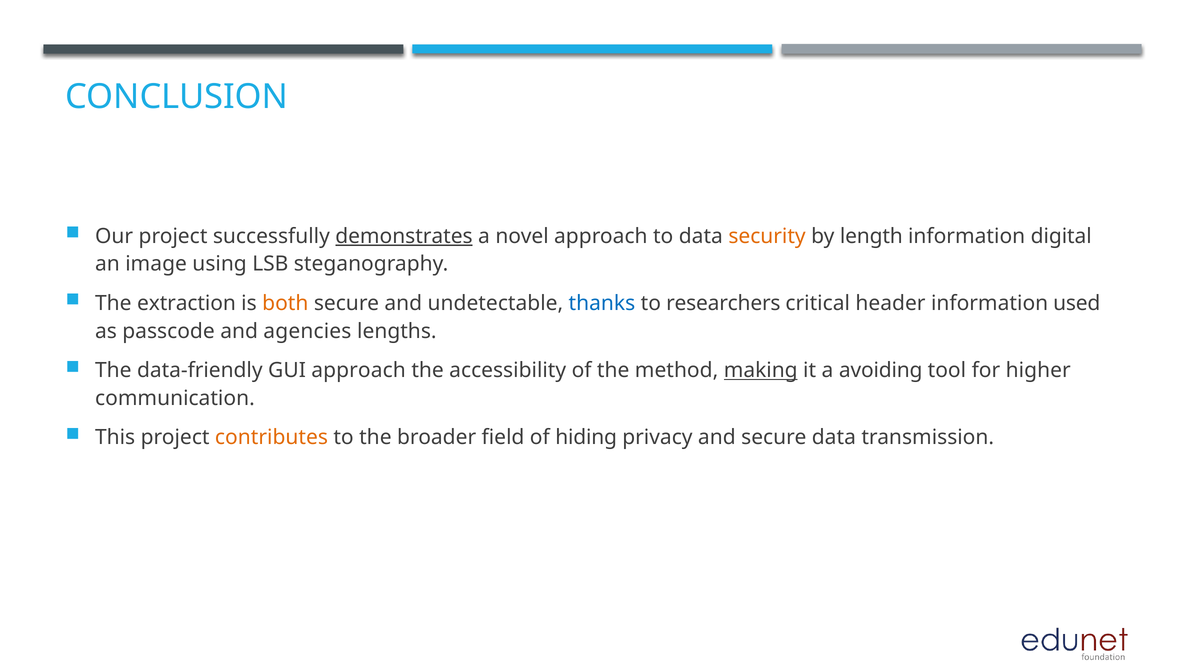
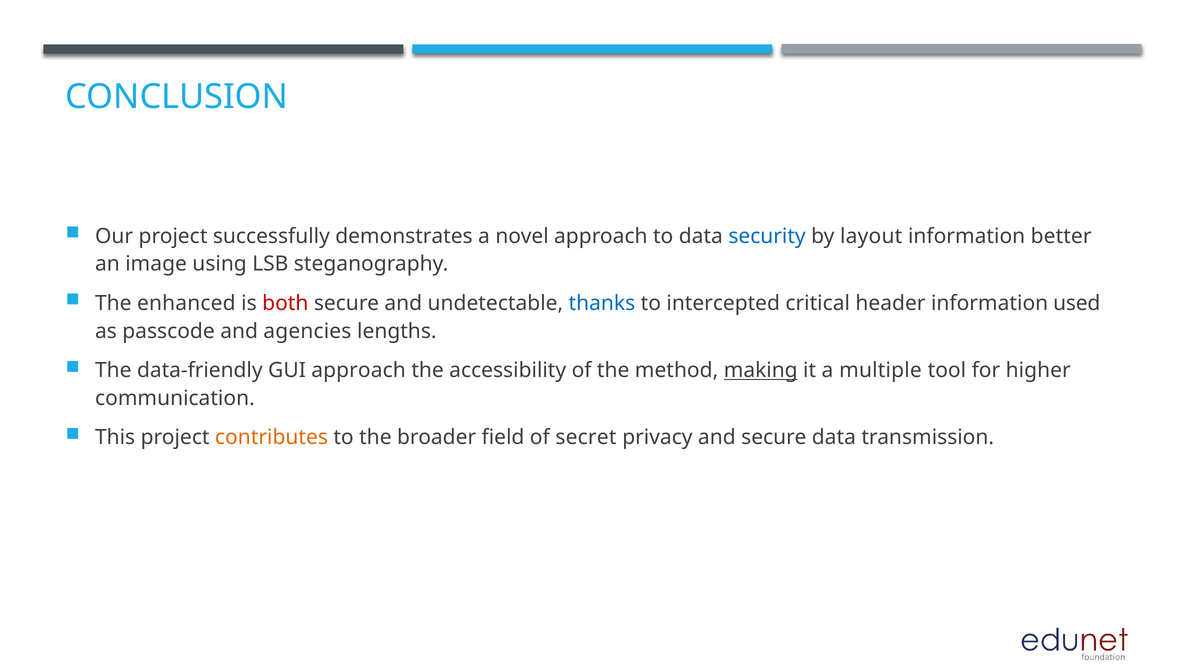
demonstrates underline: present -> none (404, 236)
security colour: orange -> blue (767, 236)
length: length -> layout (871, 236)
digital: digital -> better (1061, 236)
extraction: extraction -> enhanced (186, 303)
both colour: orange -> red (285, 303)
researchers: researchers -> intercepted (723, 303)
avoiding: avoiding -> multiple (881, 370)
hiding: hiding -> secret (586, 437)
